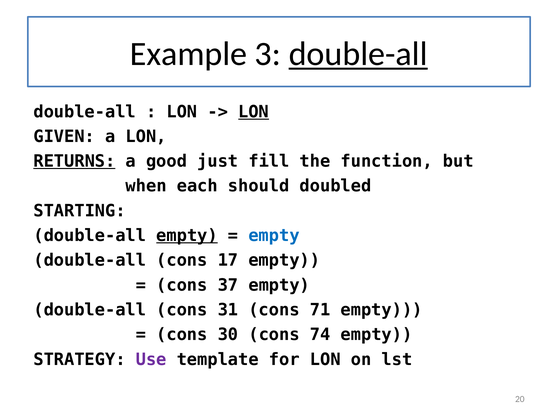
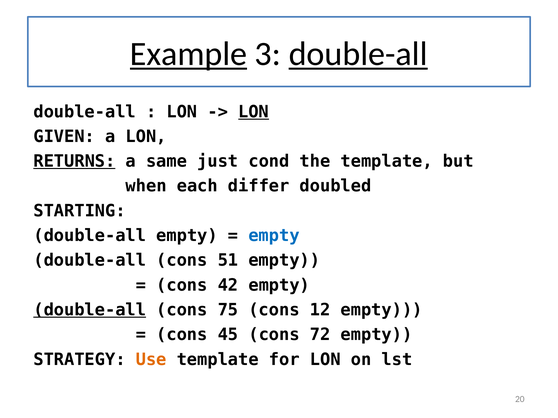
Example underline: none -> present (188, 54)
good: good -> same (167, 161)
fill: fill -> cond (269, 161)
the function: function -> template (387, 161)
should: should -> differ (259, 186)
empty underline: present -> none (187, 236)
17: 17 -> 51 (228, 261)
37: 37 -> 42 (228, 285)
double-all underline: none -> present (90, 310)
31: 31 -> 75 (228, 310)
71: 71 -> 12 (320, 310)
30: 30 -> 45 (228, 335)
74: 74 -> 72 (320, 335)
Use colour: purple -> orange (151, 360)
